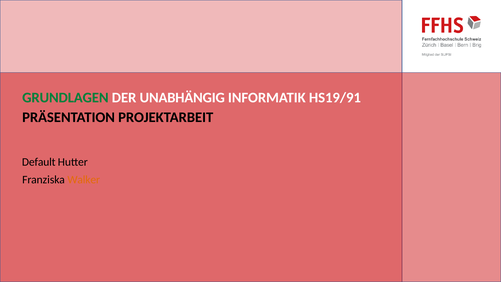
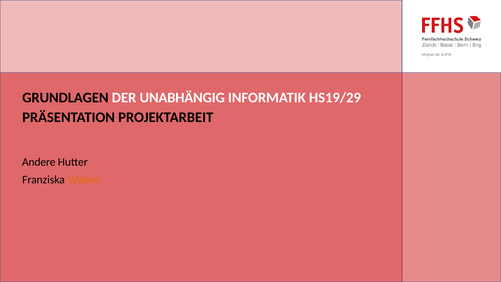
GRUNDLAGEN colour: green -> black (65, 98)
HS19/91: HS19/91 -> HS19/29 (335, 98)
Default: Default -> Andere (39, 162)
